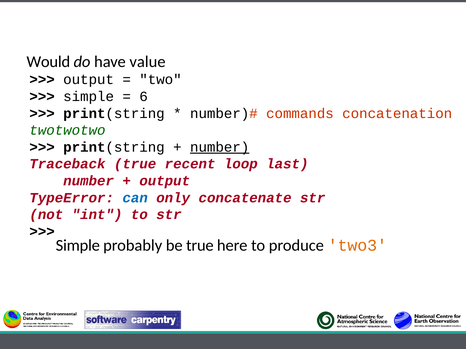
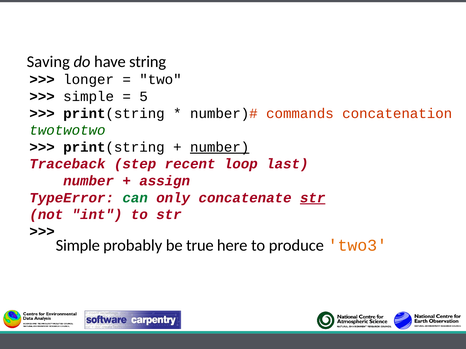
Would: Would -> Saving (48, 62)
value: value -> string (148, 62)
output: output -> longer (89, 80)
6: 6 -> 5 (144, 97)
Traceback true: true -> step (135, 164)
output: output -> assign (165, 181)
can colour: blue -> green (135, 198)
str underline: none -> present (313, 198)
